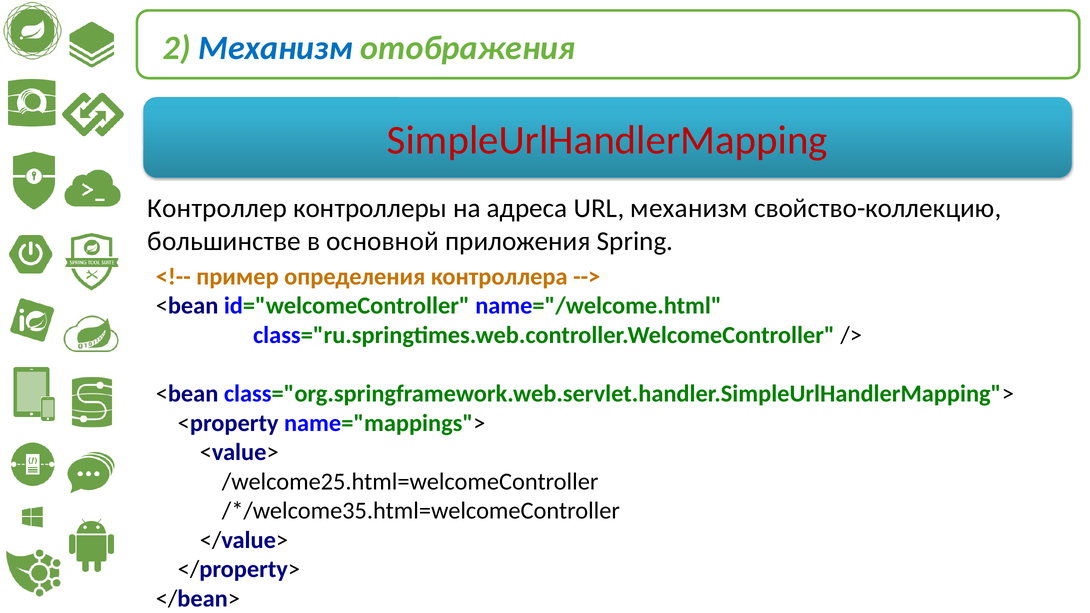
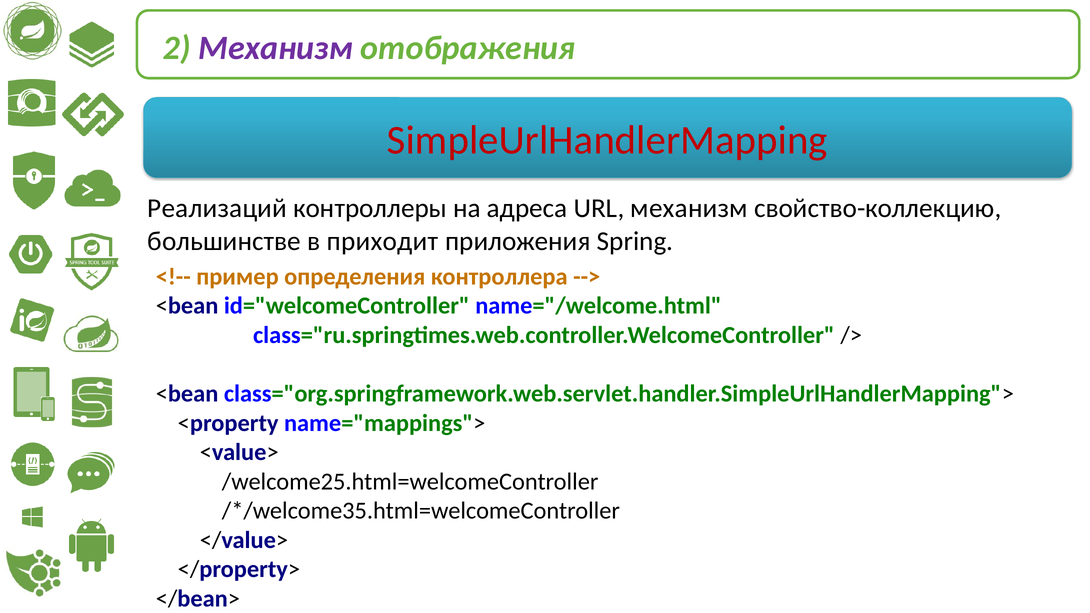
Механизм colour: blue -> purple (276, 48)
Контроллер: Контроллер -> Реализаций (217, 208)
основной: основной -> приходит (383, 241)
